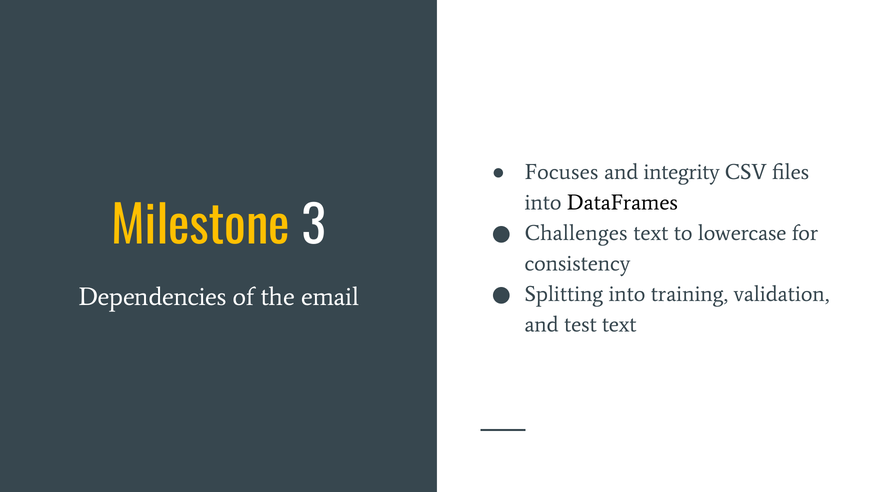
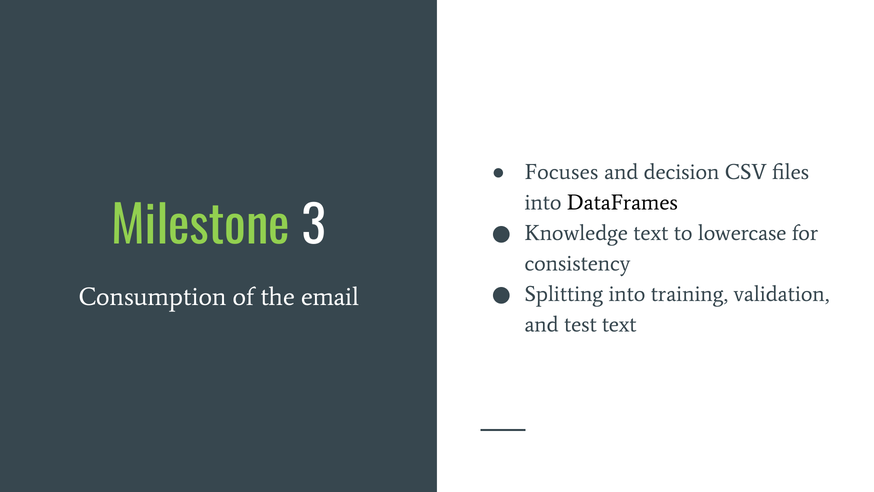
integrity: integrity -> decision (682, 172)
Milestone colour: yellow -> light green (201, 227)
Challenges: Challenges -> Knowledge (576, 233)
Dependencies: Dependencies -> Consumption (152, 297)
